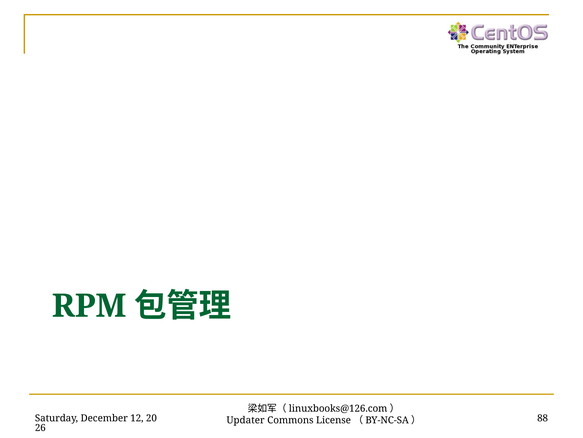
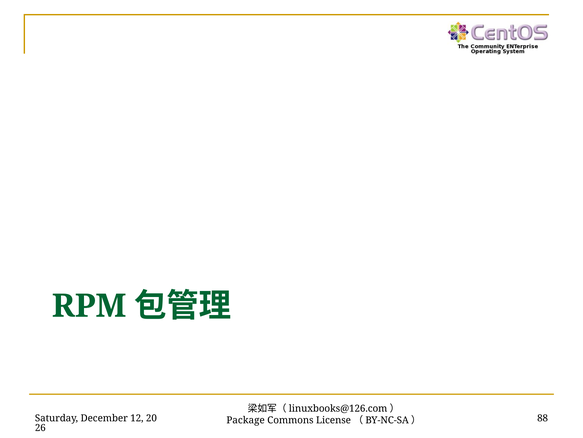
Updater: Updater -> Package (246, 419)
